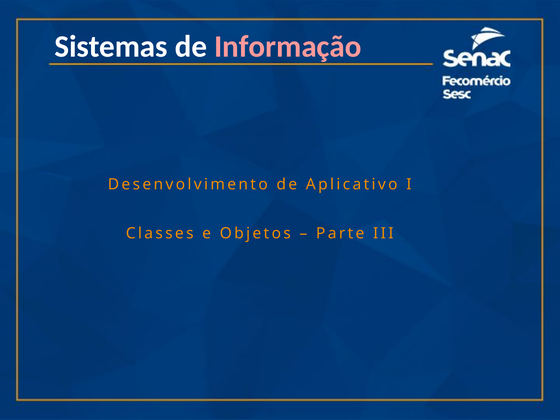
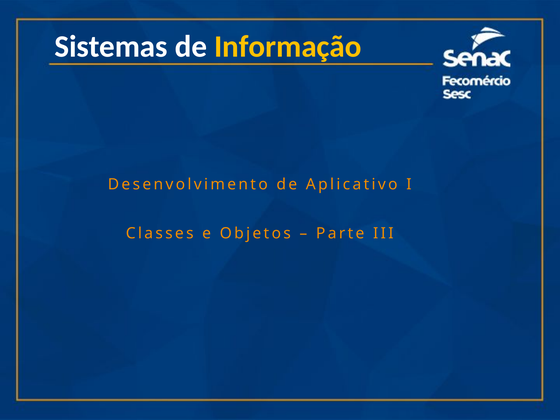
Informação colour: pink -> yellow (288, 47)
